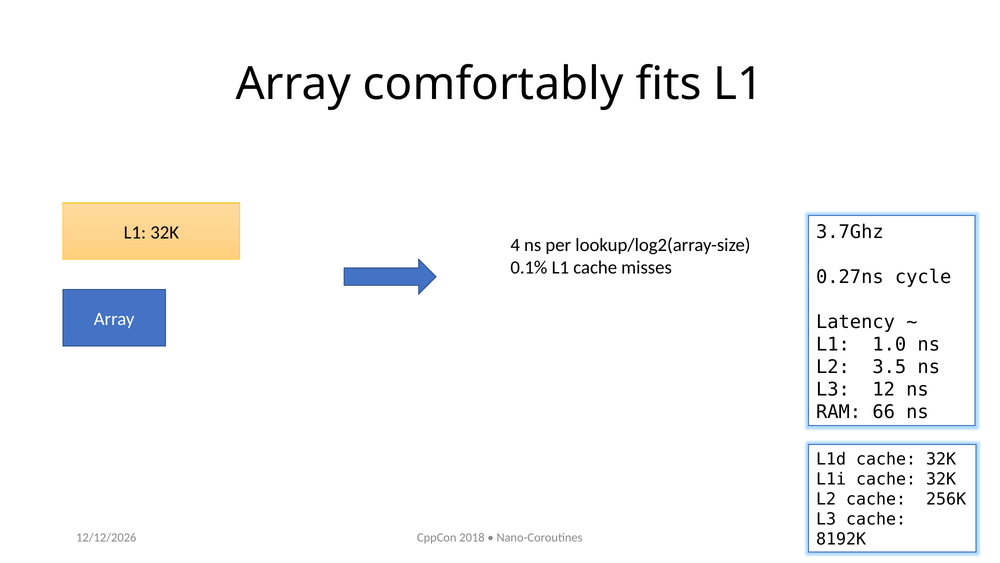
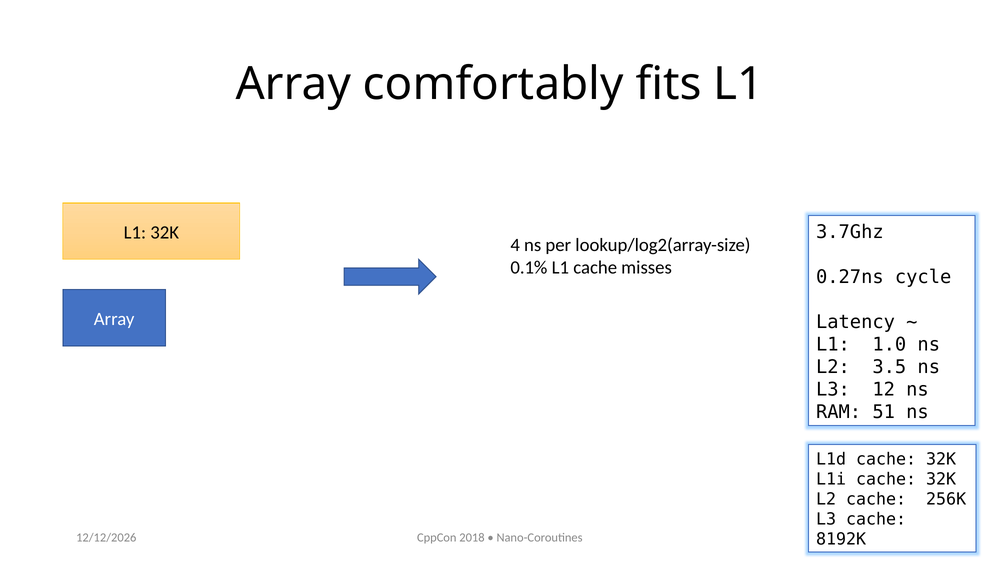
66: 66 -> 51 (884, 412)
